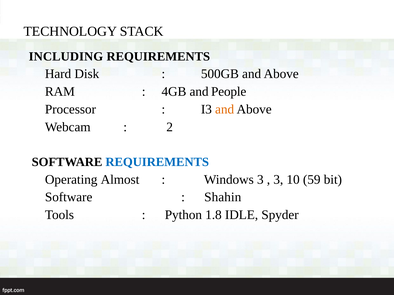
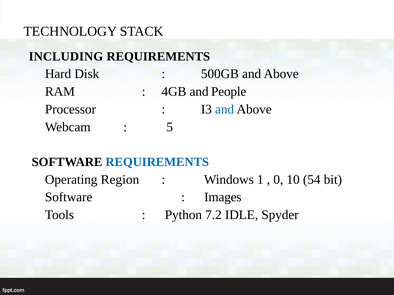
and colour: orange -> blue (225, 109)
2: 2 -> 5 (170, 127)
Almost: Almost -> Region (120, 180)
Windows 3: 3 -> 1 (260, 180)
3: 3 -> 0 (278, 180)
59: 59 -> 54 (312, 180)
Shahin: Shahin -> Images (223, 197)
1.8: 1.8 -> 7.2 (213, 215)
